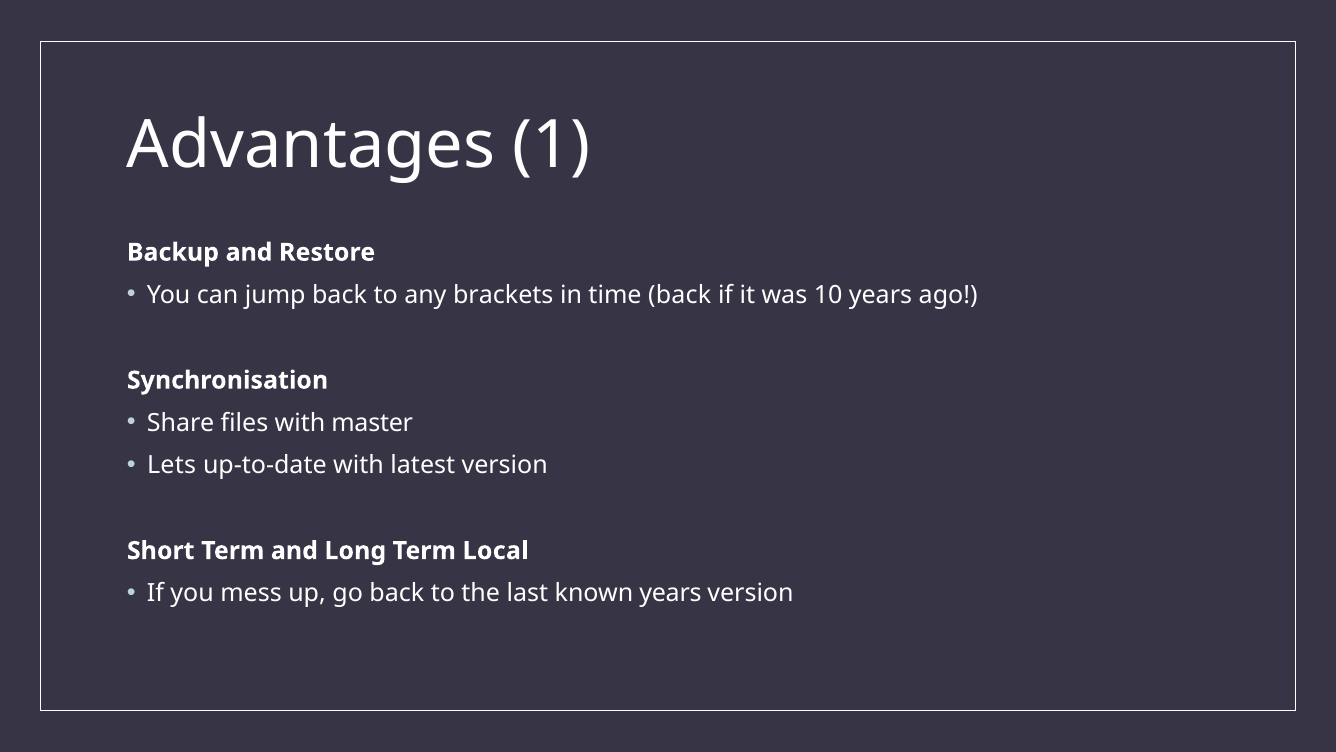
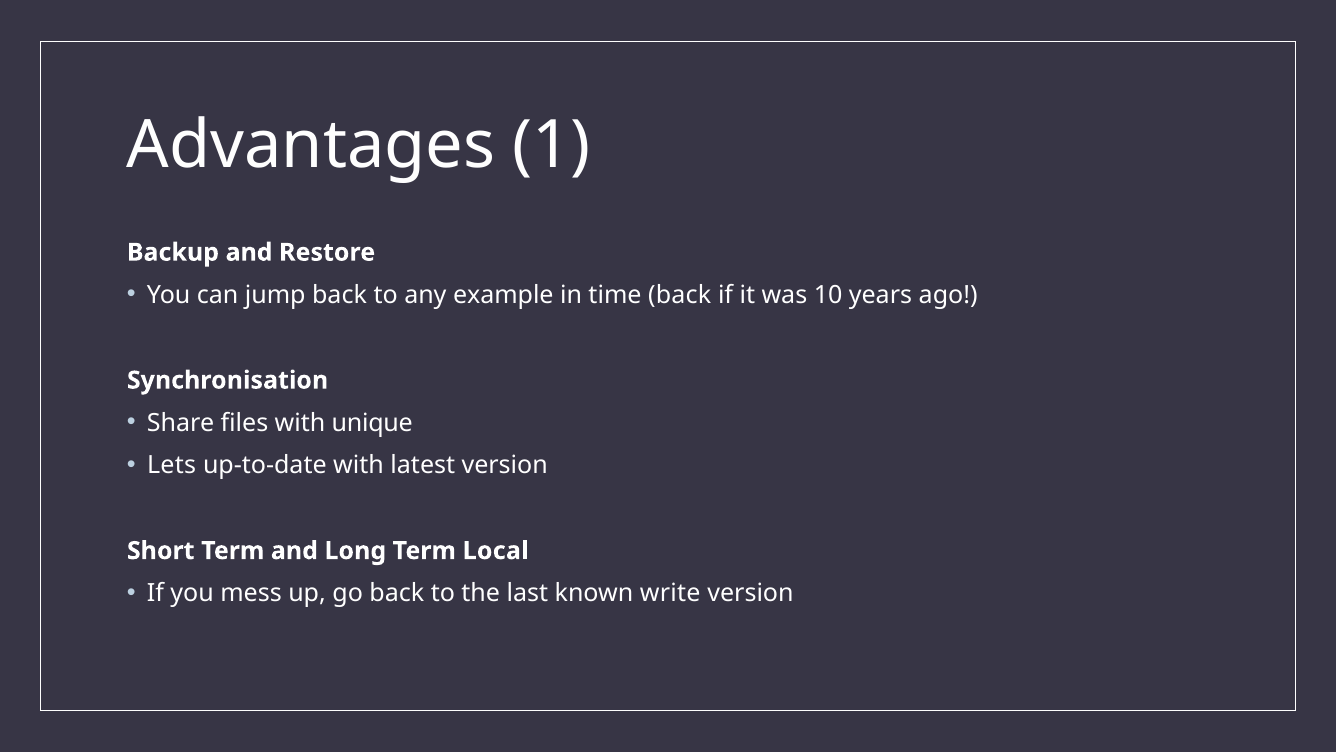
brackets: brackets -> example (503, 295)
master: master -> unique (372, 423)
known years: years -> write (670, 593)
